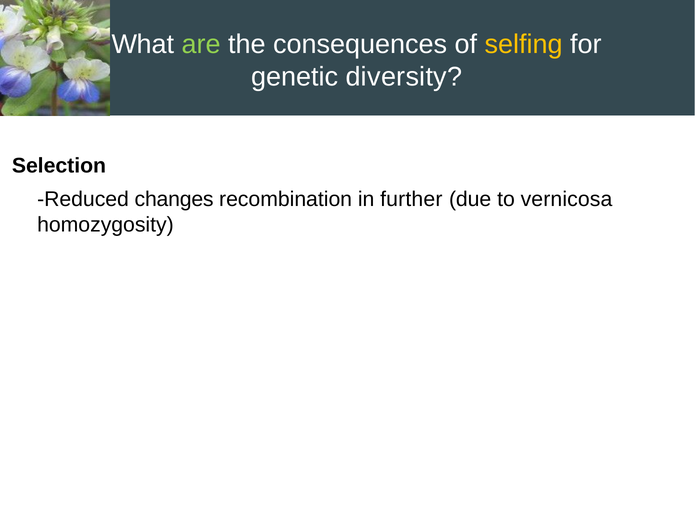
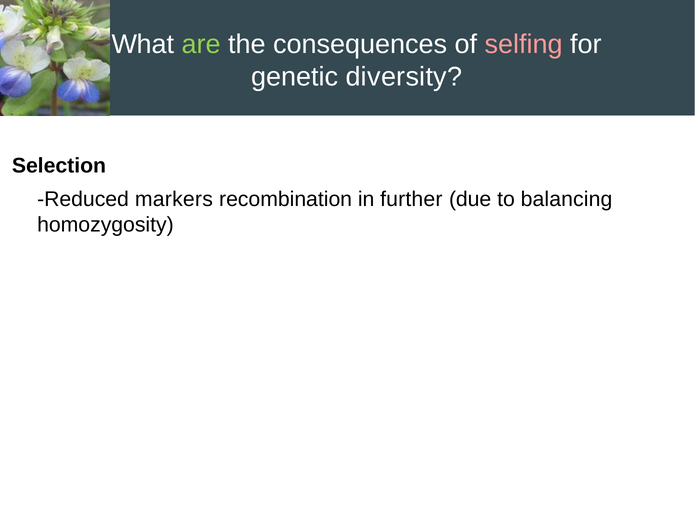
selfing colour: yellow -> pink (524, 44)
changes: changes -> markers (174, 199)
vernicosa: vernicosa -> balancing (567, 199)
